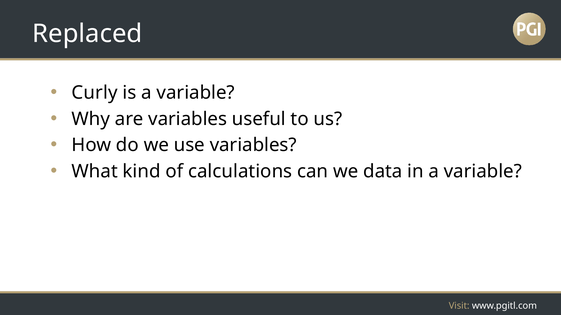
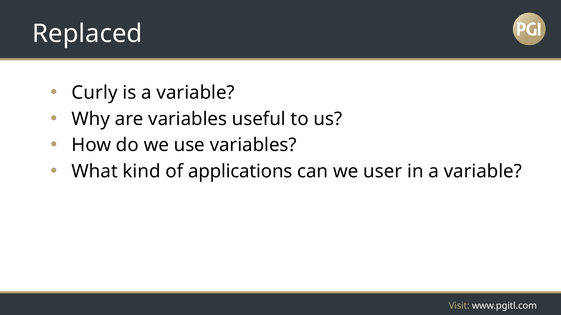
calculations: calculations -> applications (240, 172)
data: data -> user (383, 172)
